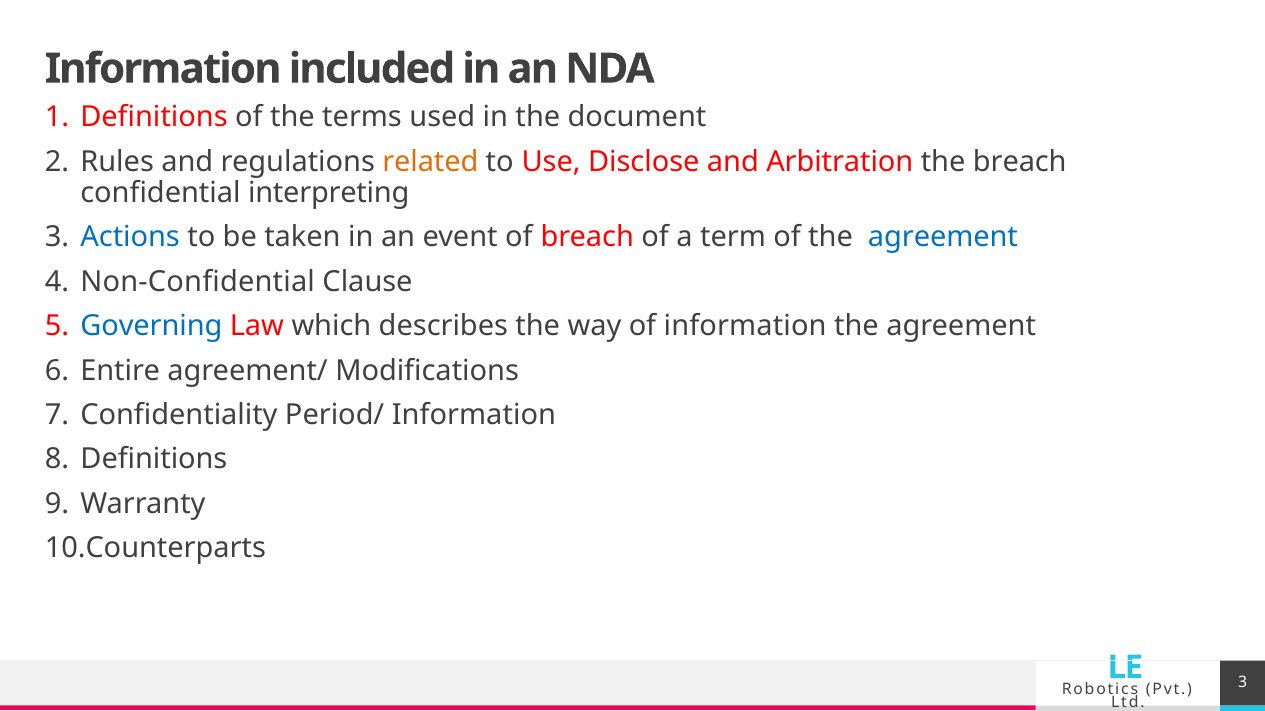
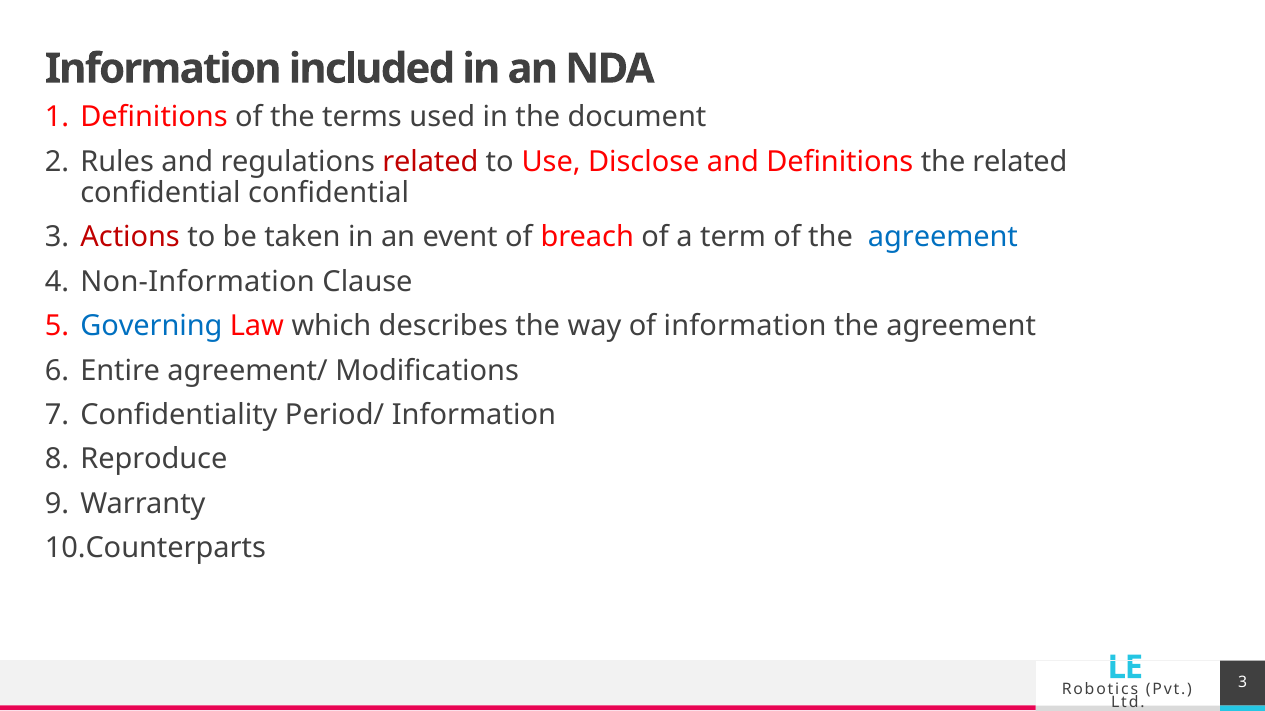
related colour: orange -> red (430, 162)
and Arbitration: Arbitration -> Definitions (840, 162)
the breach: breach -> related (1020, 162)
confidential interpreting: interpreting -> confidential (329, 193)
Actions colour: blue -> red (130, 237)
Non-Confidential: Non-Confidential -> Non-Information (198, 282)
Definitions: Definitions -> Reproduce (154, 460)
